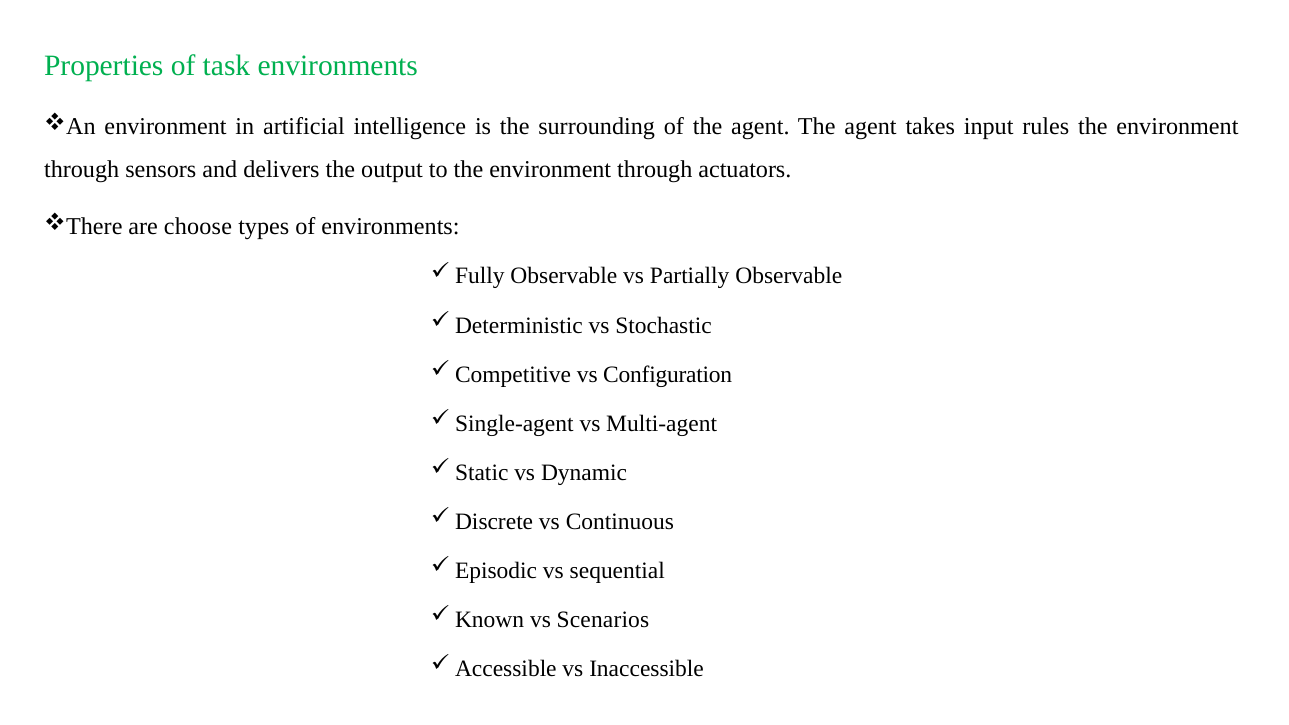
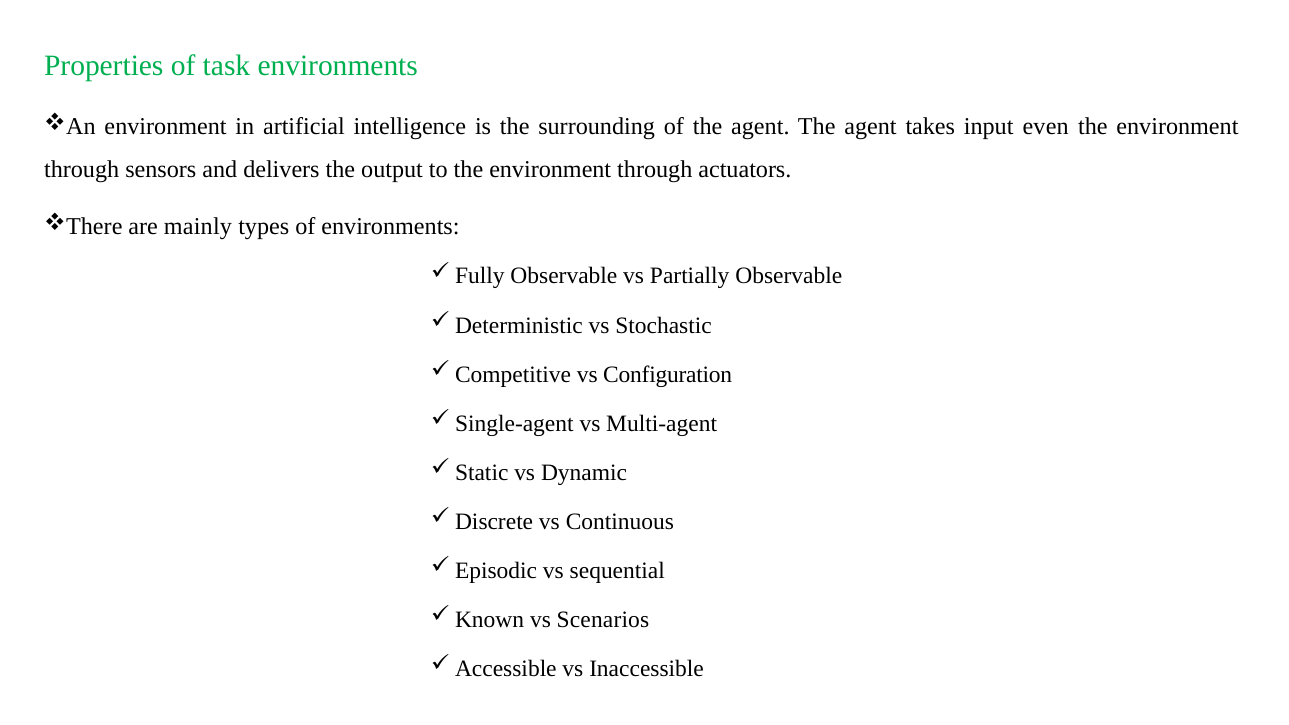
rules: rules -> even (1046, 126)
choose: choose -> mainly (198, 227)
